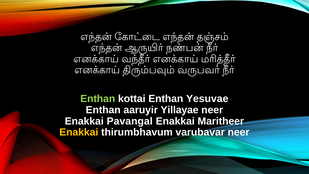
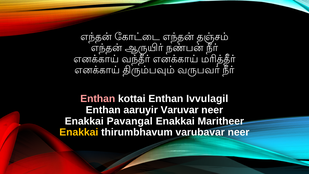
Enthan colour: light green -> pink (98, 99)
Yesuvae: Yesuvae -> Ivvulagil (207, 99)
Yillayae: Yillayae -> Varuvar (180, 110)
